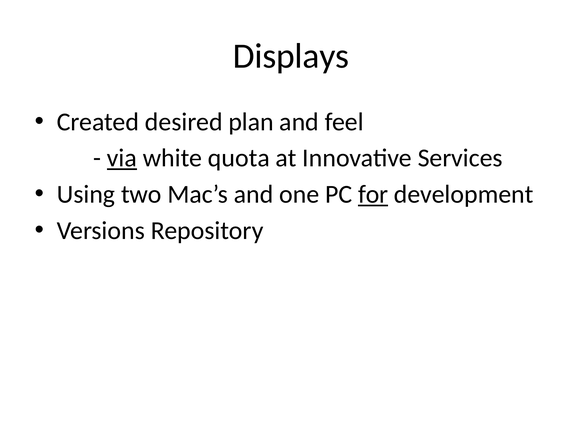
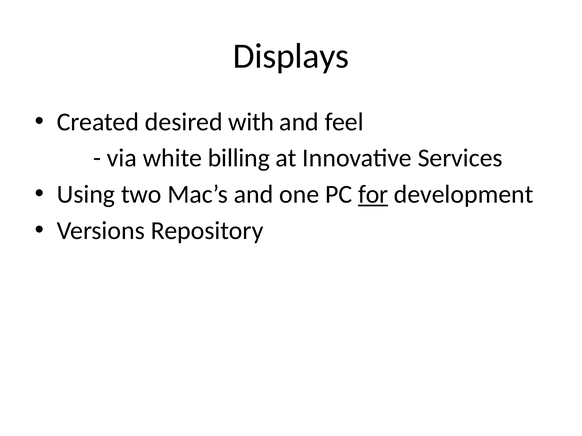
plan: plan -> with (251, 122)
via underline: present -> none (122, 158)
quota: quota -> billing (239, 158)
